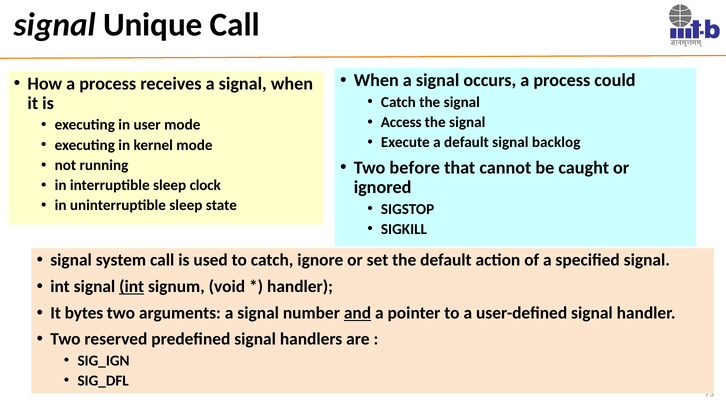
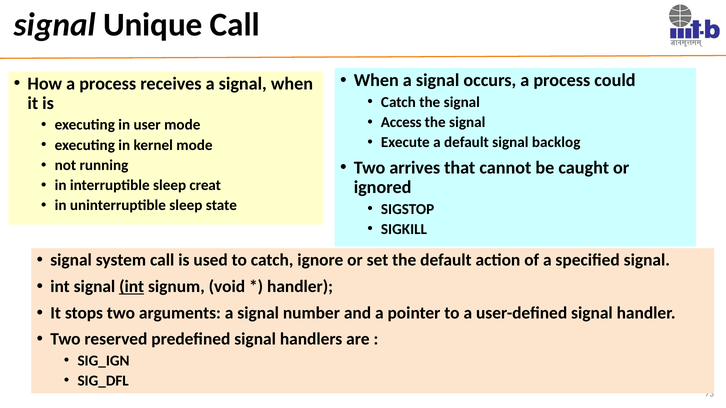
before: before -> arrives (415, 168)
clock: clock -> creat (205, 185)
bytes: bytes -> stops (84, 313)
and underline: present -> none (358, 313)
